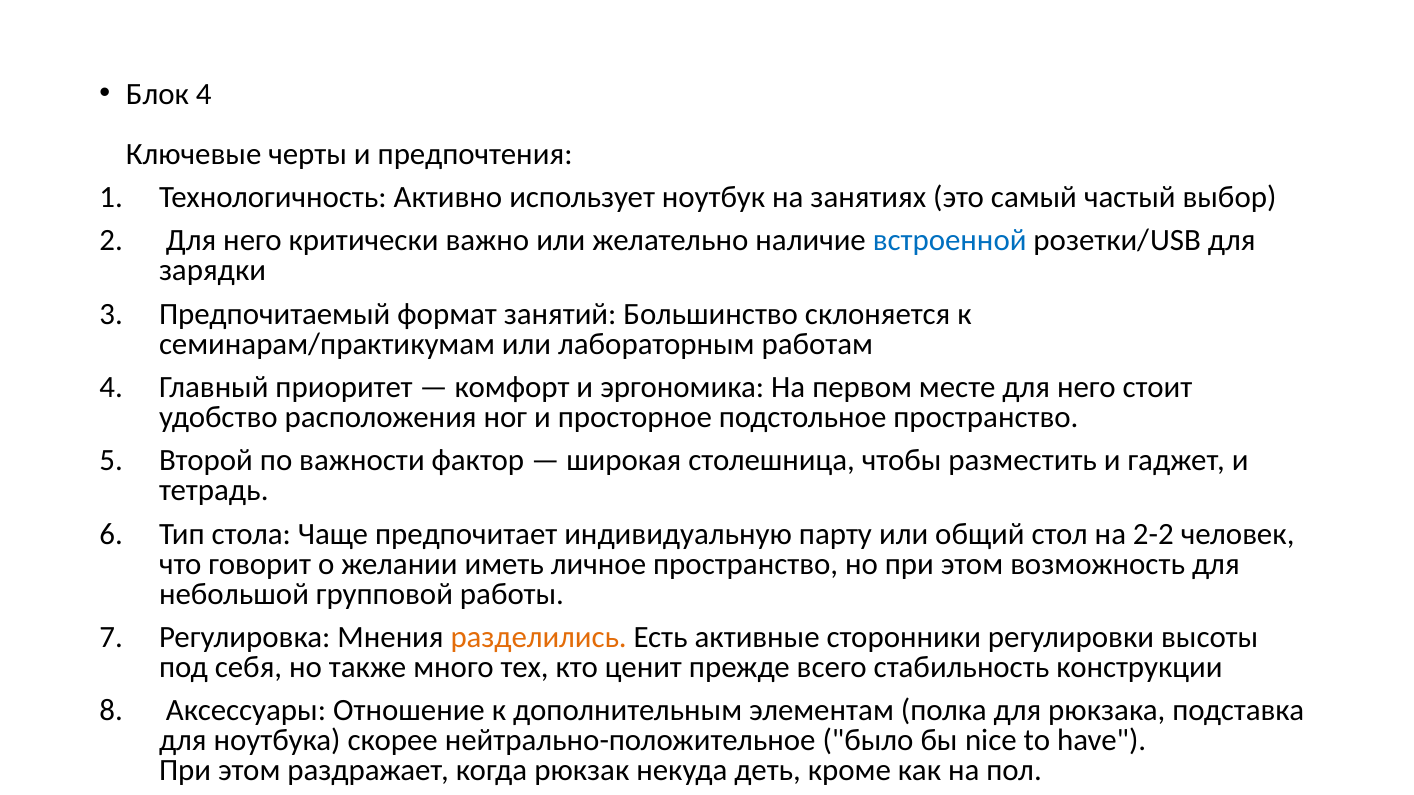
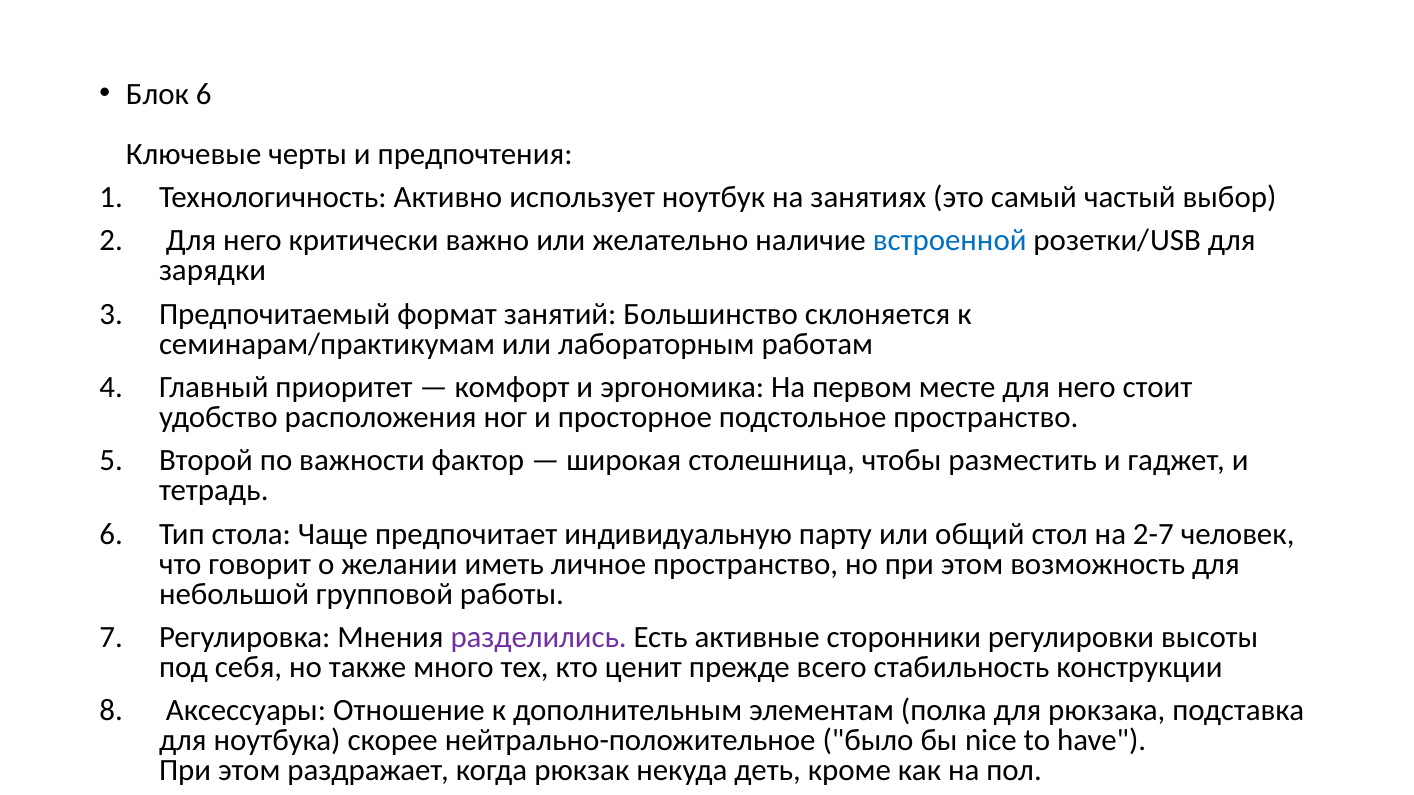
Блок 4: 4 -> 6 (204, 94)
2-2: 2-2 -> 2-7 (1153, 534)
разделились colour: orange -> purple (539, 638)
